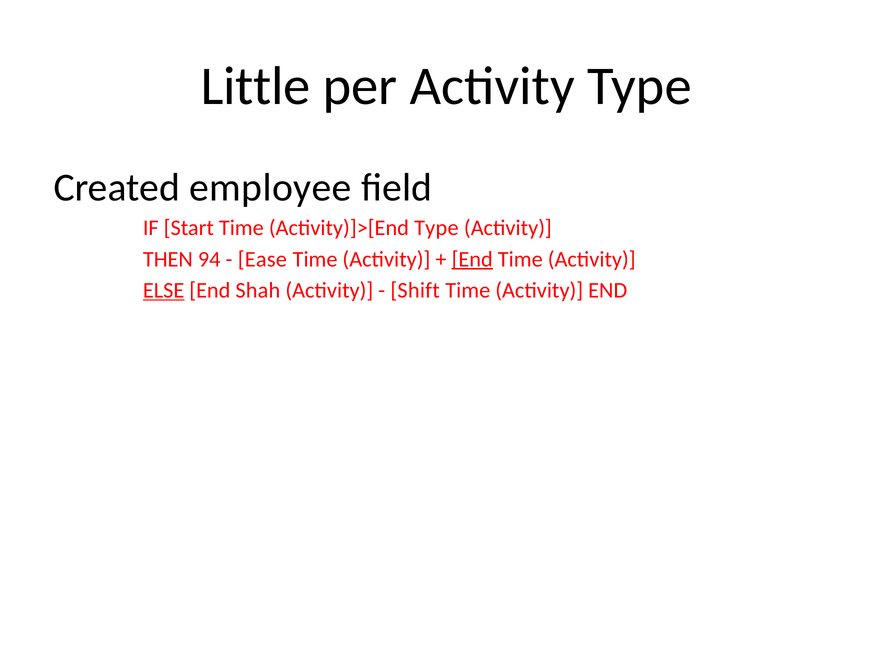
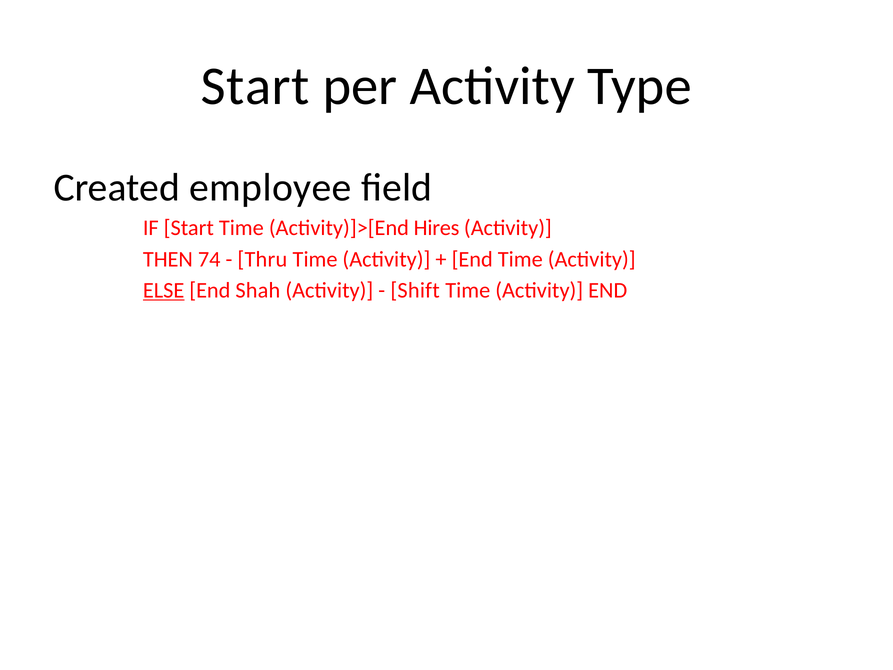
Little: Little -> Start (255, 86)
Activity)]>[End Type: Type -> Hires (437, 228)
94: 94 -> 74 (209, 259)
Ease: Ease -> Thru (262, 259)
End underline: present -> none (472, 259)
